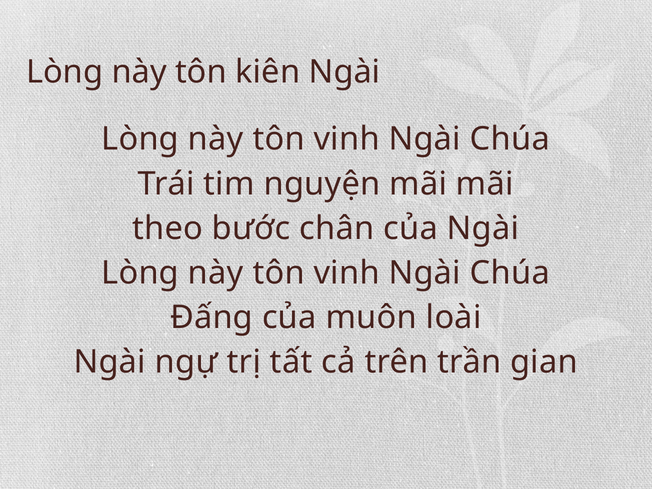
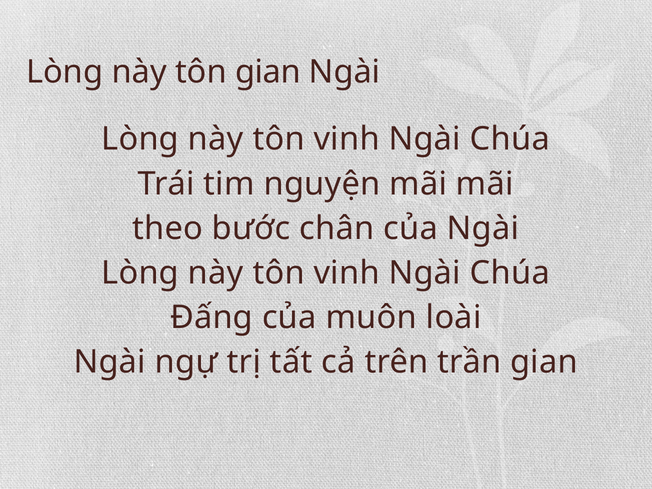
tôn kiên: kiên -> gian (268, 72)
